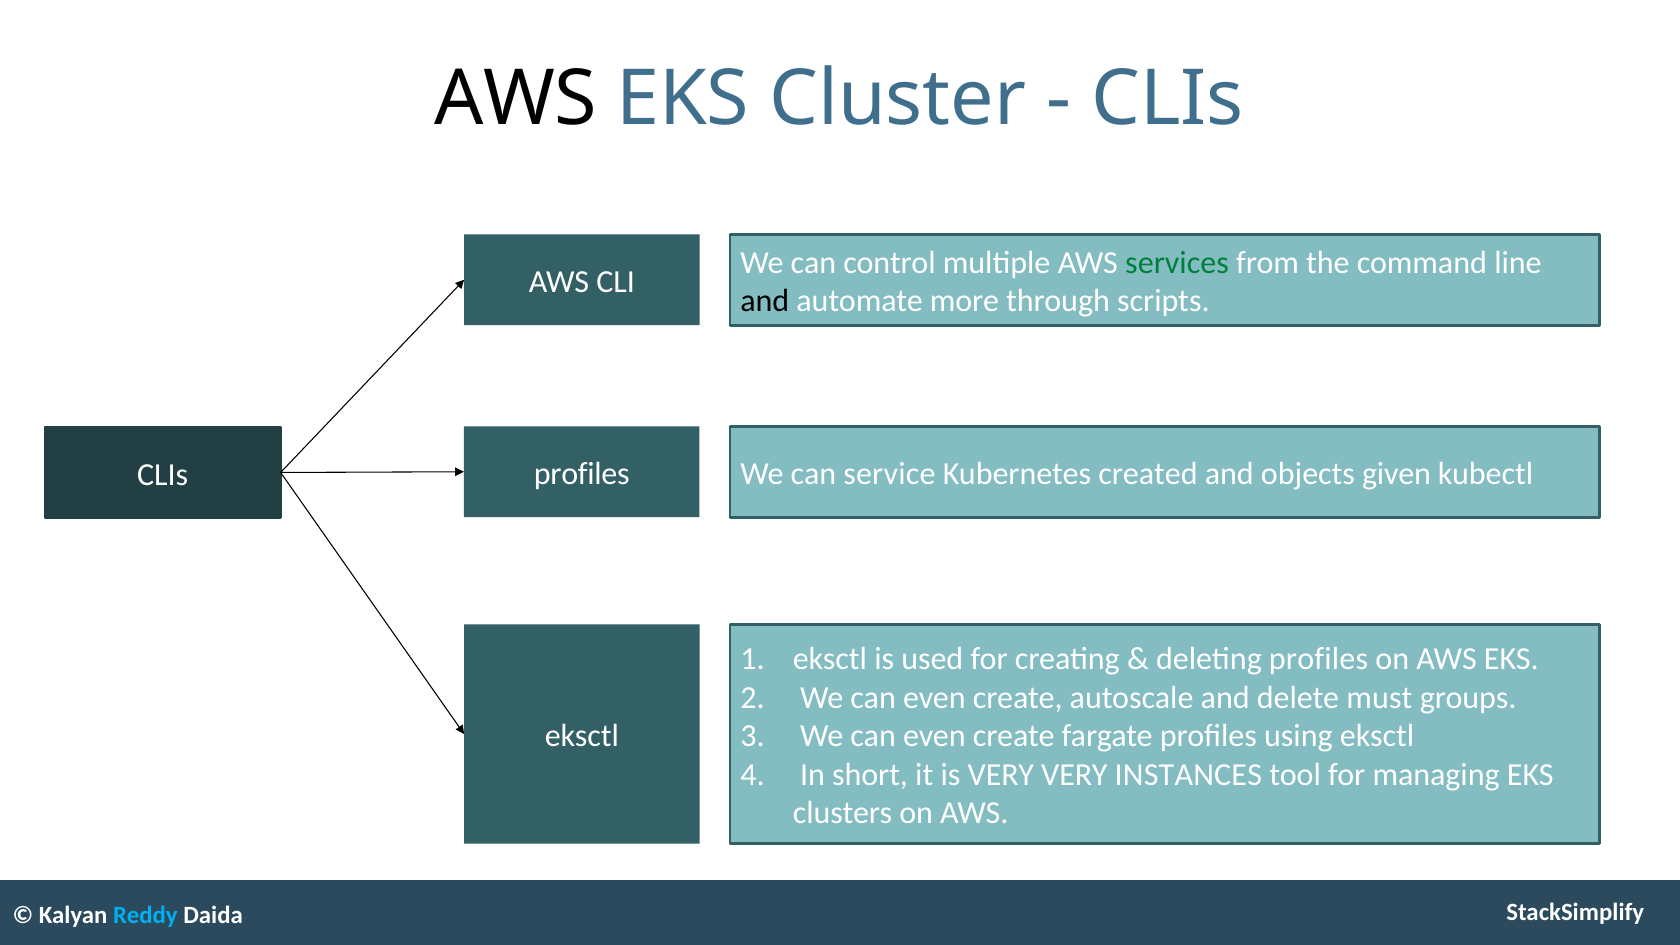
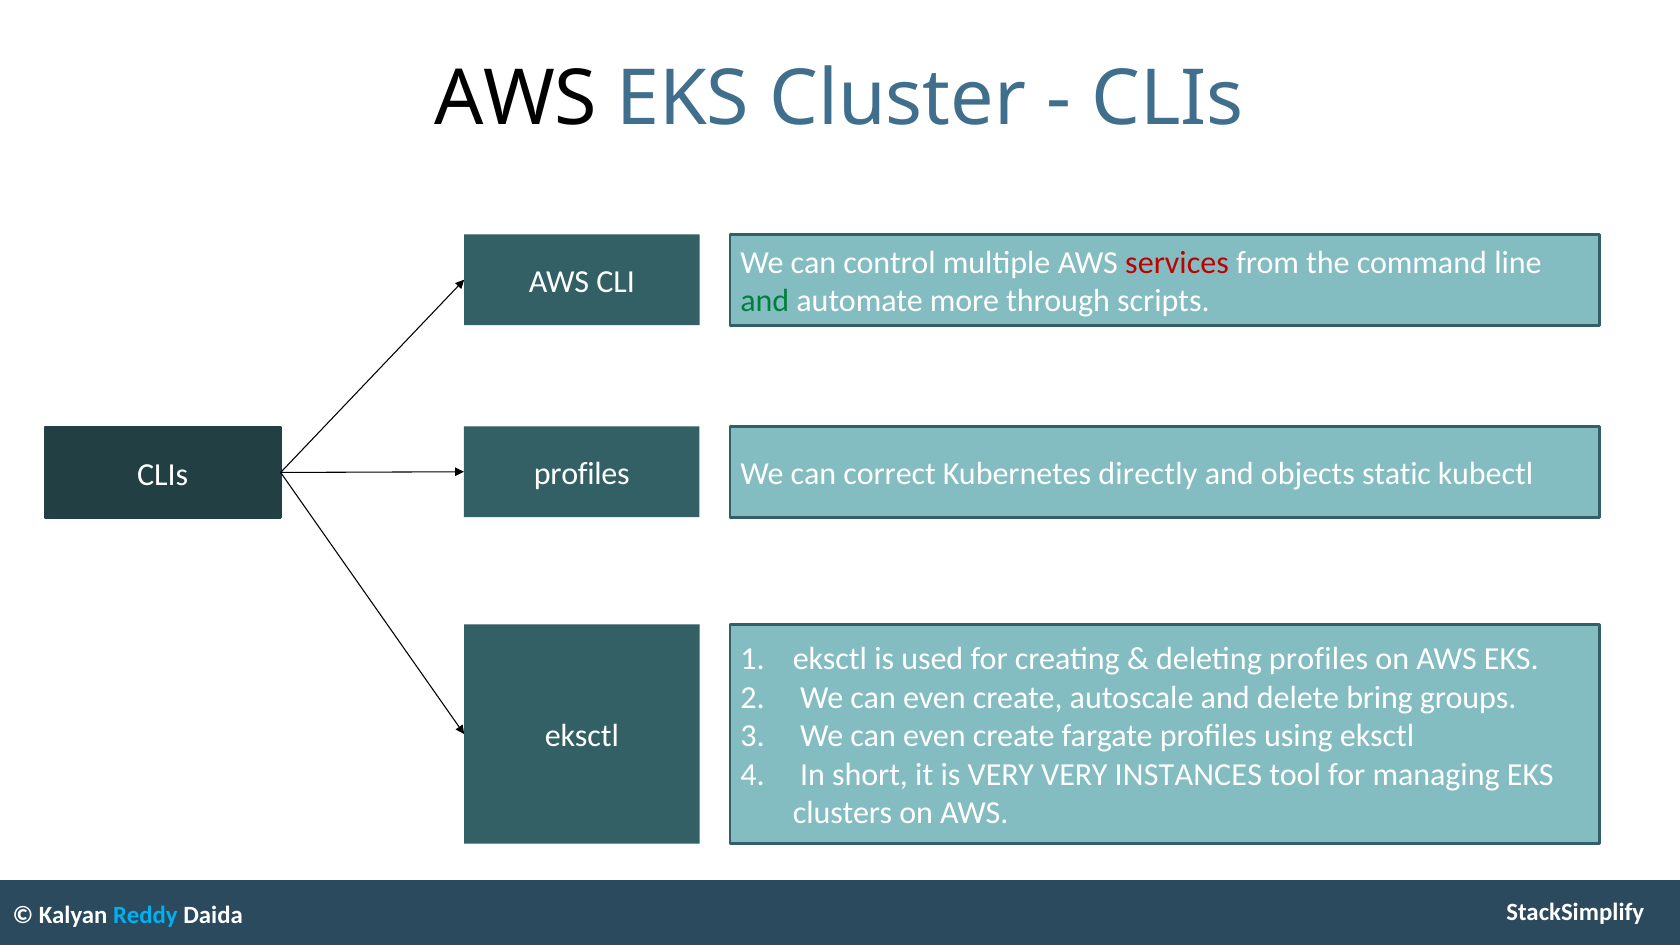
services colour: green -> red (1177, 263)
and colour: black -> green (765, 301)
service: service -> correct (890, 474)
created: created -> directly (1148, 474)
given: given -> static (1397, 474)
must: must -> bring (1380, 698)
